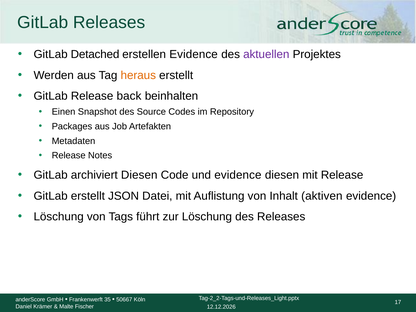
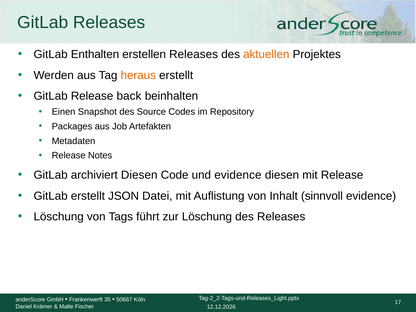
Detached: Detached -> Enthalten (95, 54)
erstellen Evidence: Evidence -> Releases (194, 54)
aktuellen colour: purple -> orange (266, 54)
aktiven: aktiven -> sinnvoll (322, 196)
